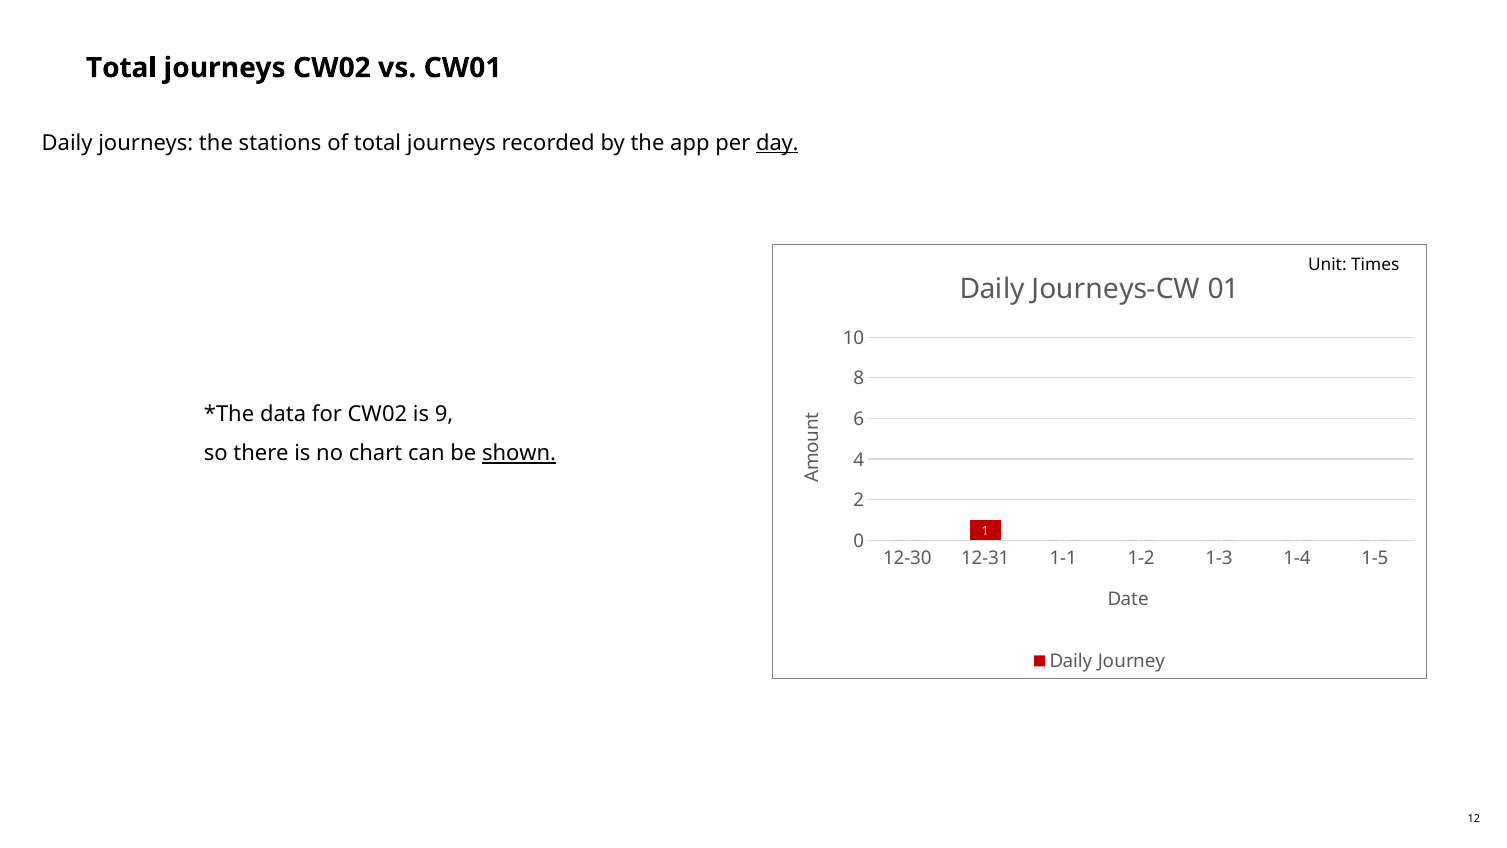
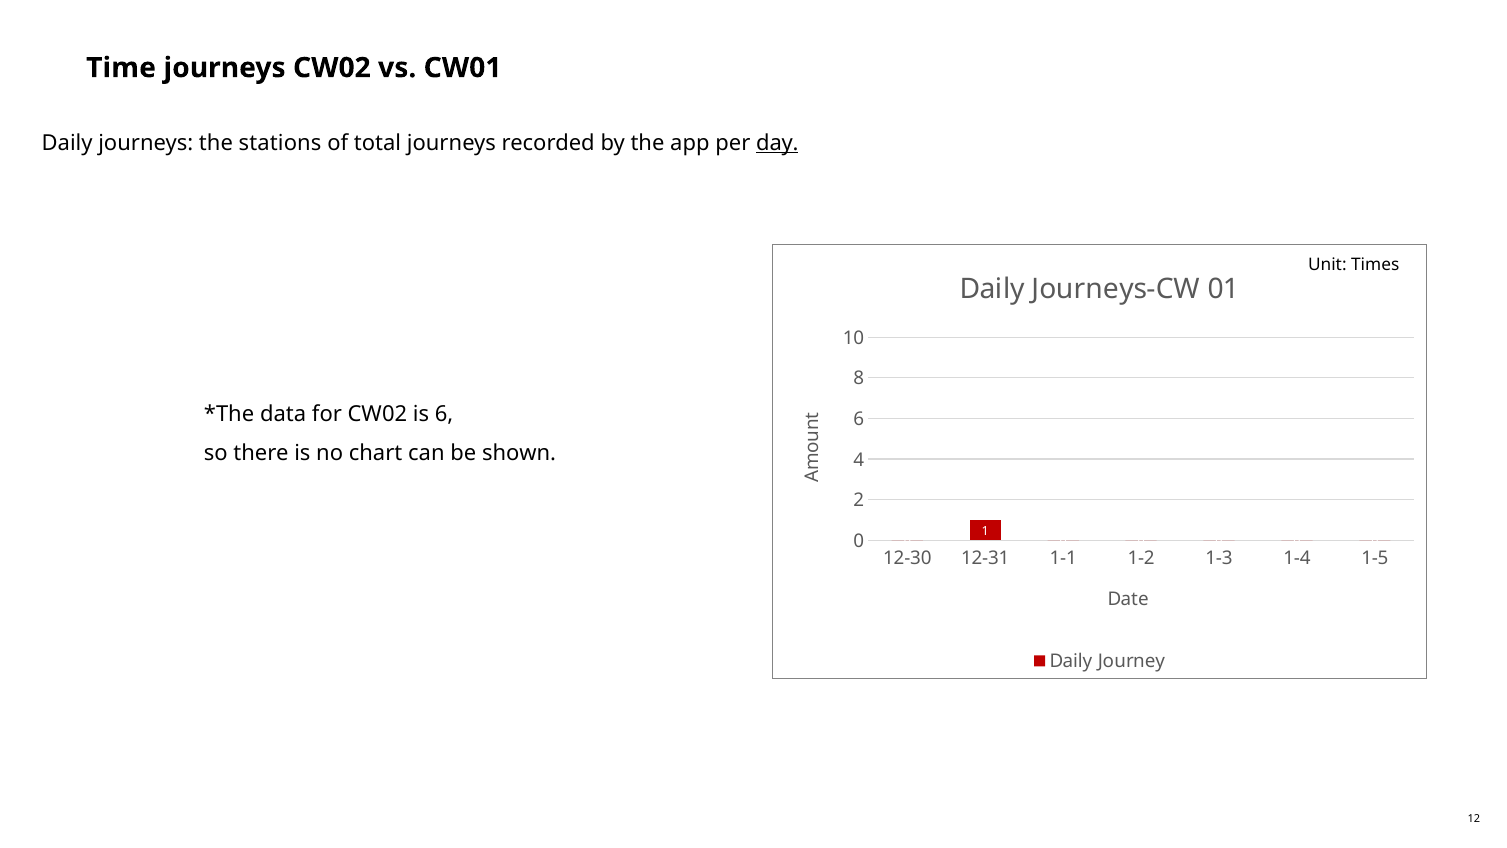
Total: Total -> Time (121, 68)
is 9: 9 -> 6 (444, 414)
shown underline: present -> none (519, 453)
